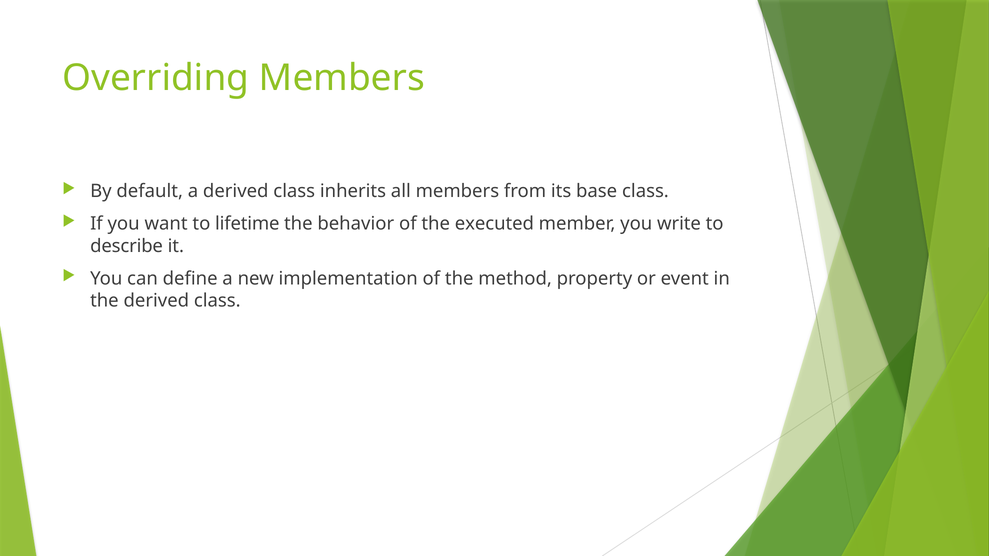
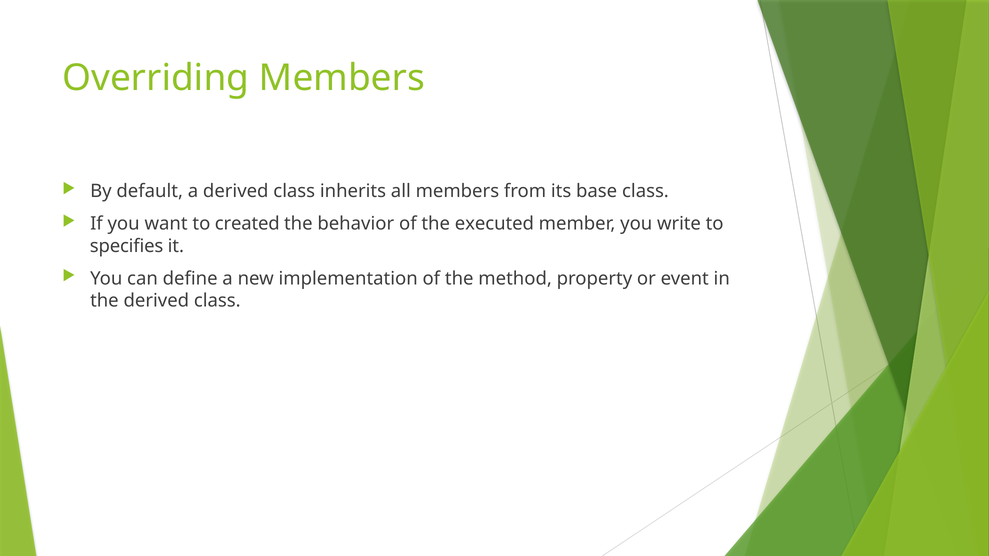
lifetime: lifetime -> created (247, 224)
describe: describe -> specifies (127, 246)
